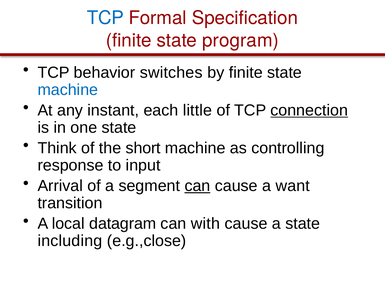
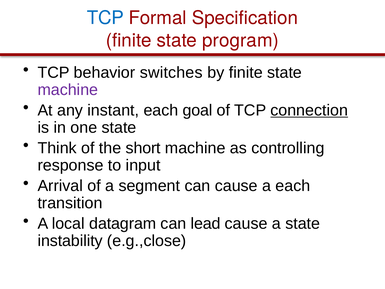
machine colour: blue -> purple (68, 90)
little: little -> goal (198, 110)
can underline: present -> none (197, 186)
a want: want -> each (293, 186)
with: with -> lead (206, 223)
including: including -> instability (70, 241)
